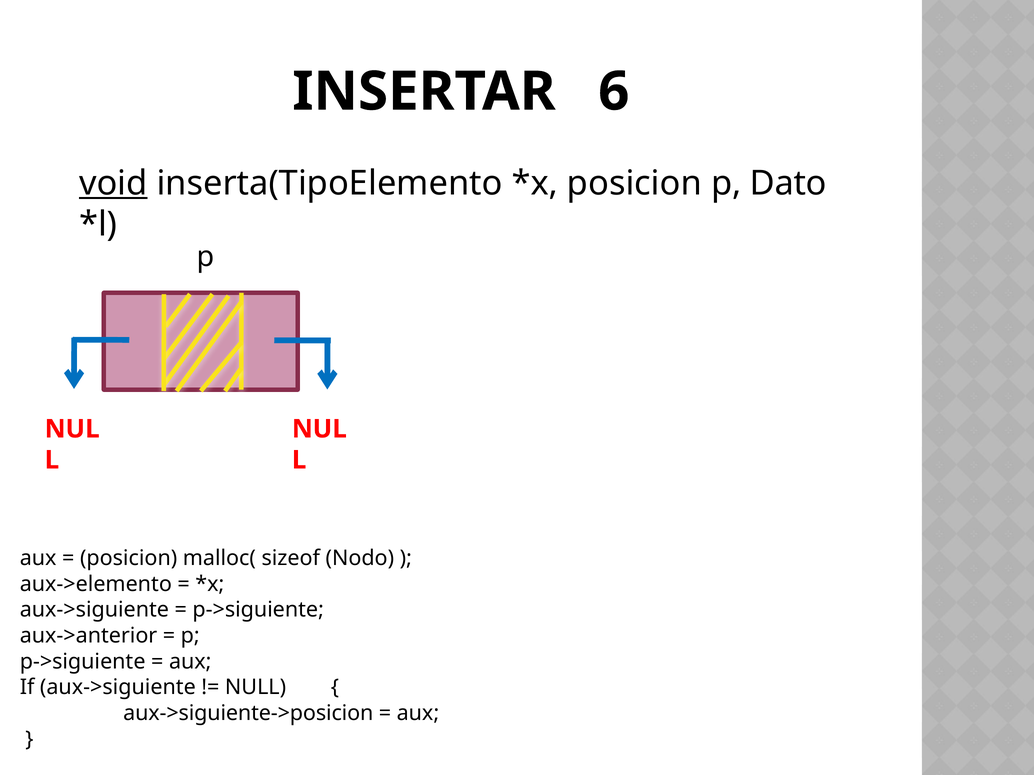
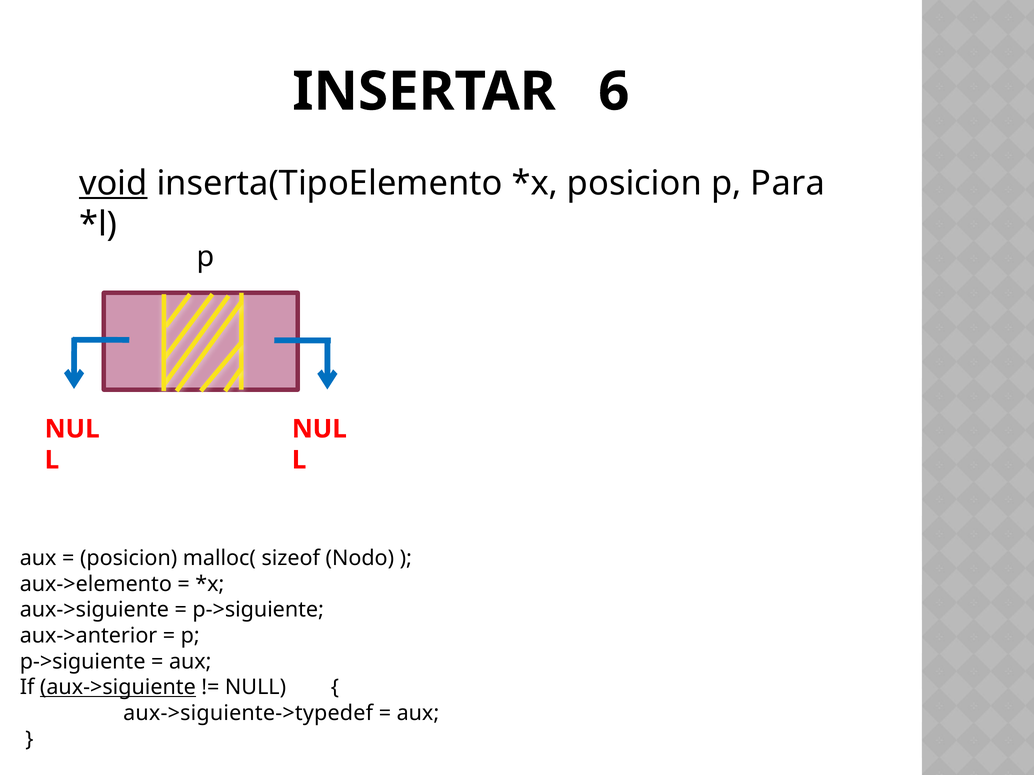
Dato: Dato -> Para (788, 183)
aux->siguiente underline: none -> present (118, 688)
aux->siguiente->posicion: aux->siguiente->posicion -> aux->siguiente->typedef (248, 714)
